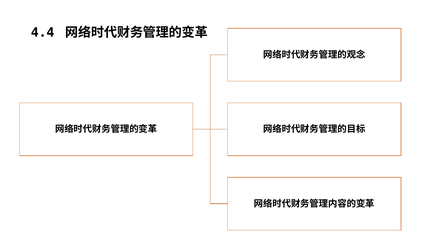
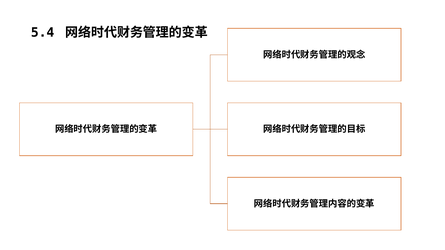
4.4: 4.4 -> 5.4 (43, 32)
